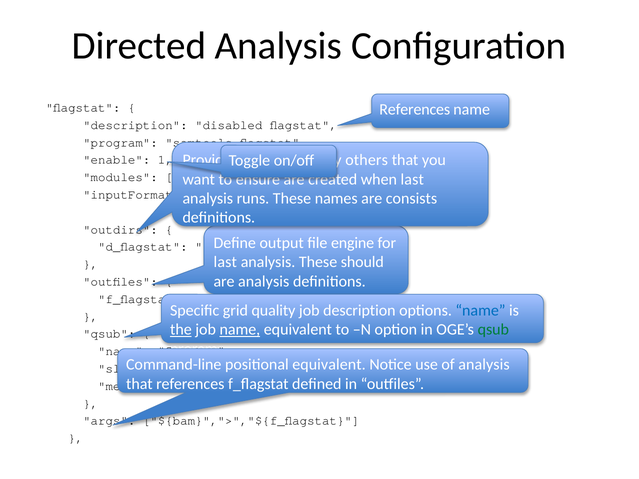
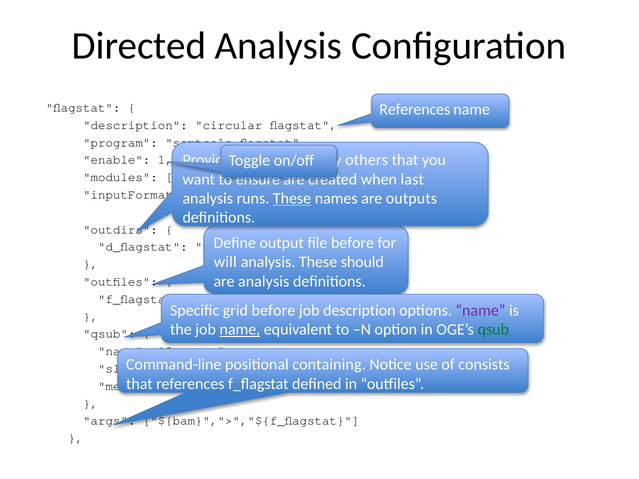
disabled: disabled -> circular (229, 125)
These underline: none -> present (292, 199)
consists: consists -> outputs (411, 199)
engine: engine -> before (352, 243)
last: last -> will (225, 262)
grid quality: quality -> before (273, 311)
name colour: blue -> purple (480, 311)
the underline: present -> none (181, 330)
positional equivalent: equivalent -> containing (329, 365)
of analysis: analysis -> consists (484, 365)
